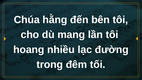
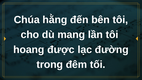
nhiều: nhiều -> được (61, 50)
